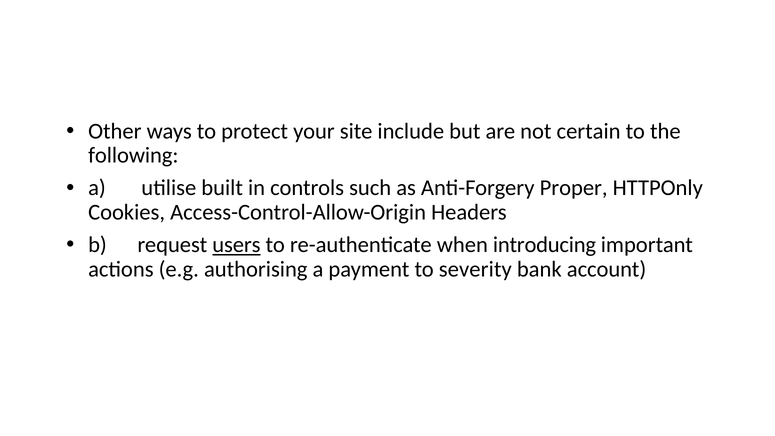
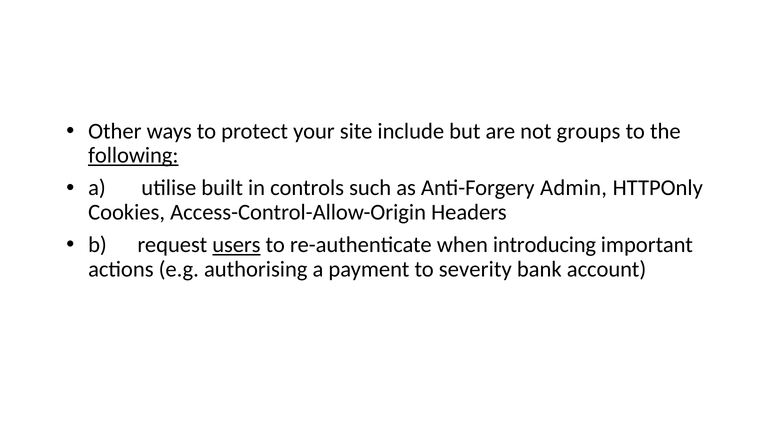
certain: certain -> groups (589, 131)
following underline: none -> present (133, 155)
Proper: Proper -> Admin (573, 188)
